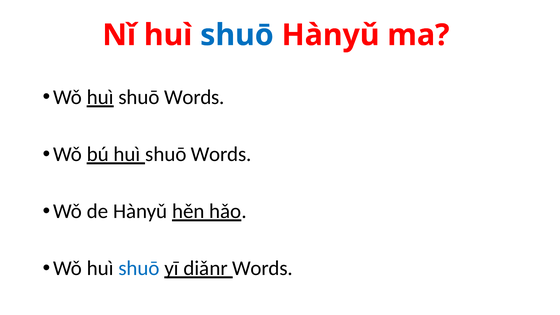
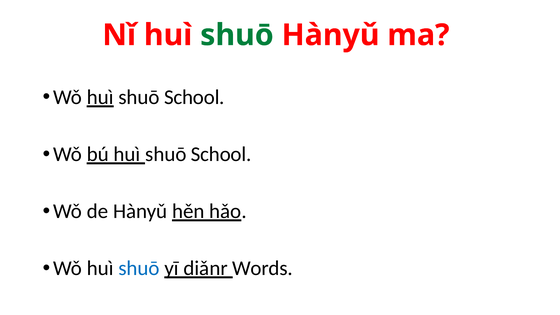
shuō colour: blue -> green (237, 35)
Words: Words -> School (194, 97)
Words: Words -> School (221, 154)
